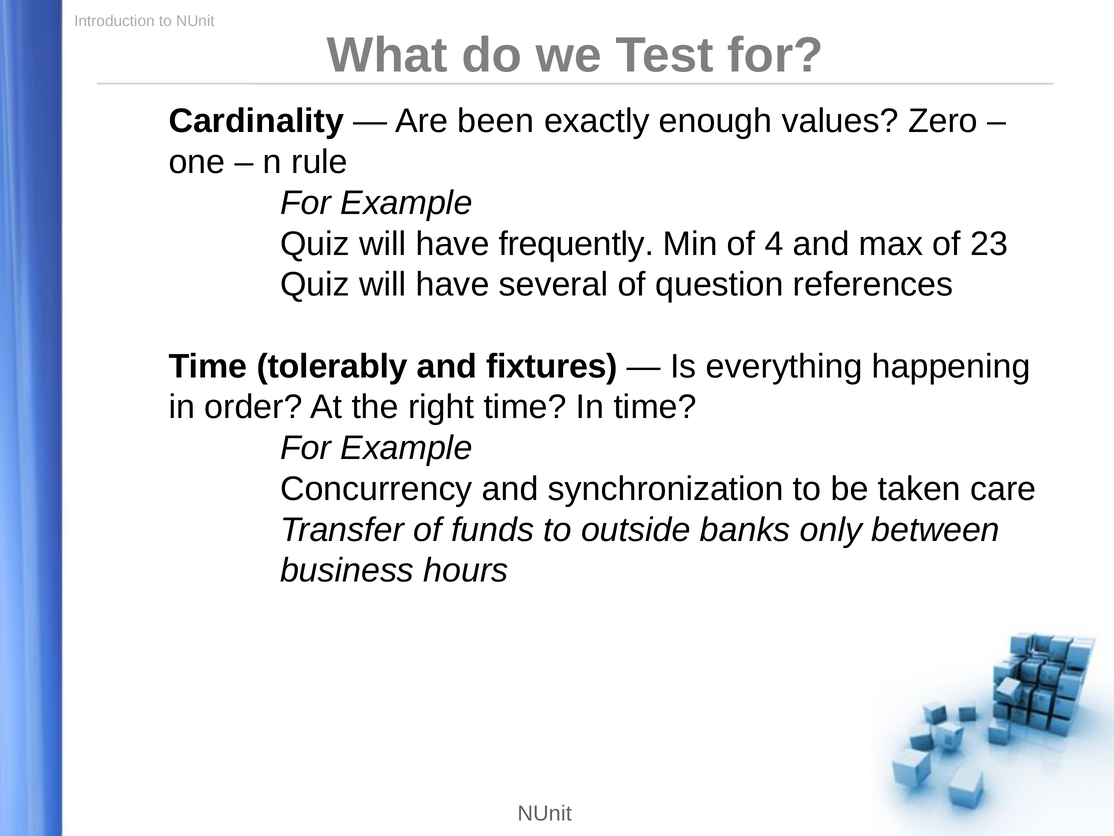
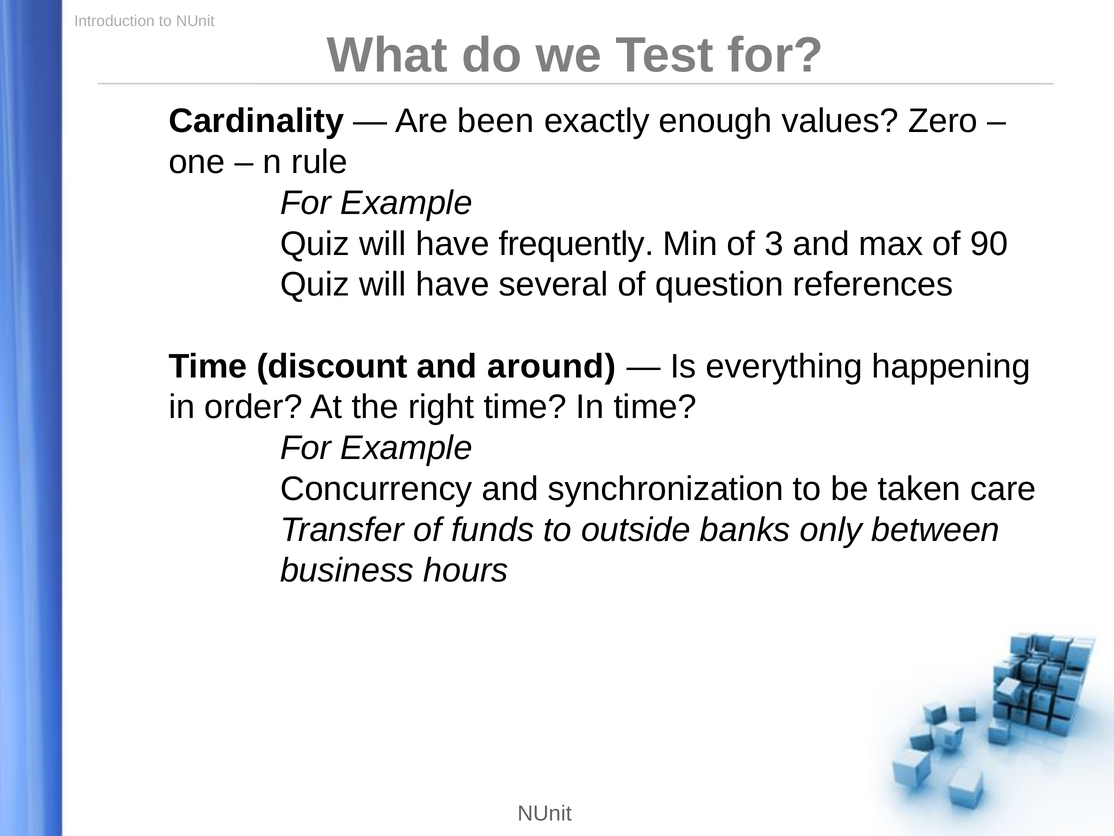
4: 4 -> 3 (774, 244)
23: 23 -> 90 (989, 244)
tolerably: tolerably -> discount (332, 366)
fixtures: fixtures -> around (552, 366)
